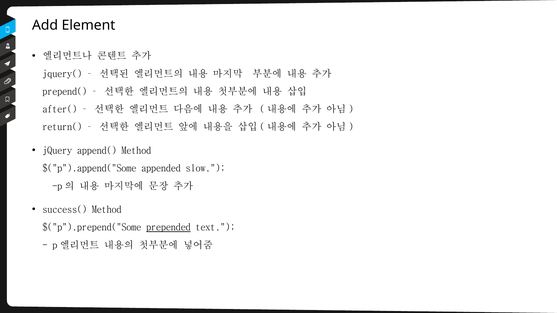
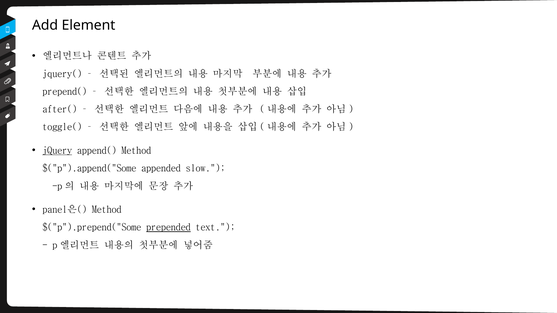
return(: return( -> toggle( (62, 127)
jQuery underline: none -> present (57, 151)
success(: success( -> panel은( (65, 210)
